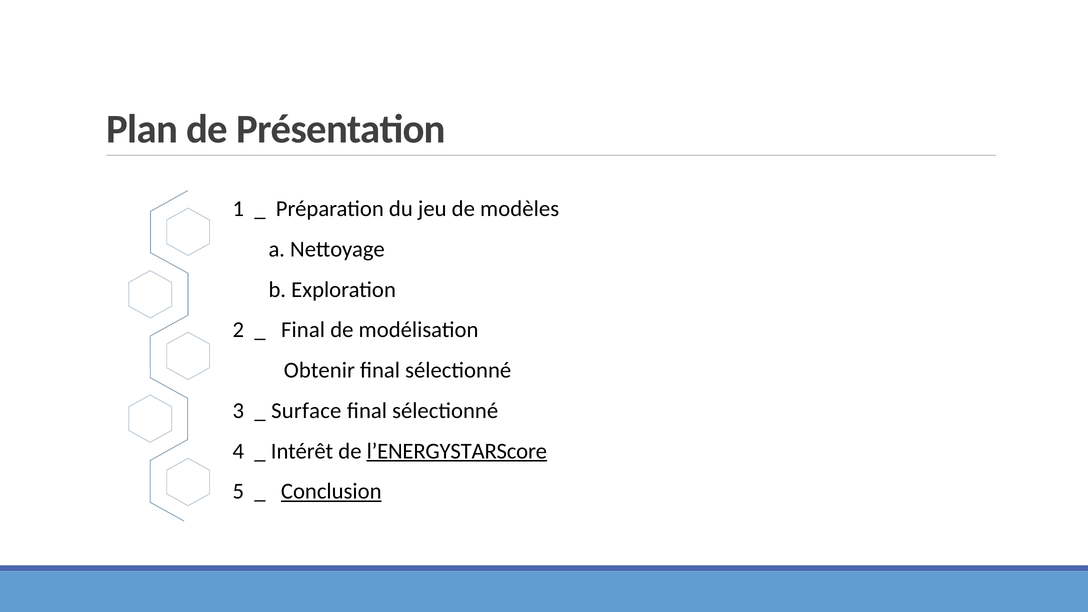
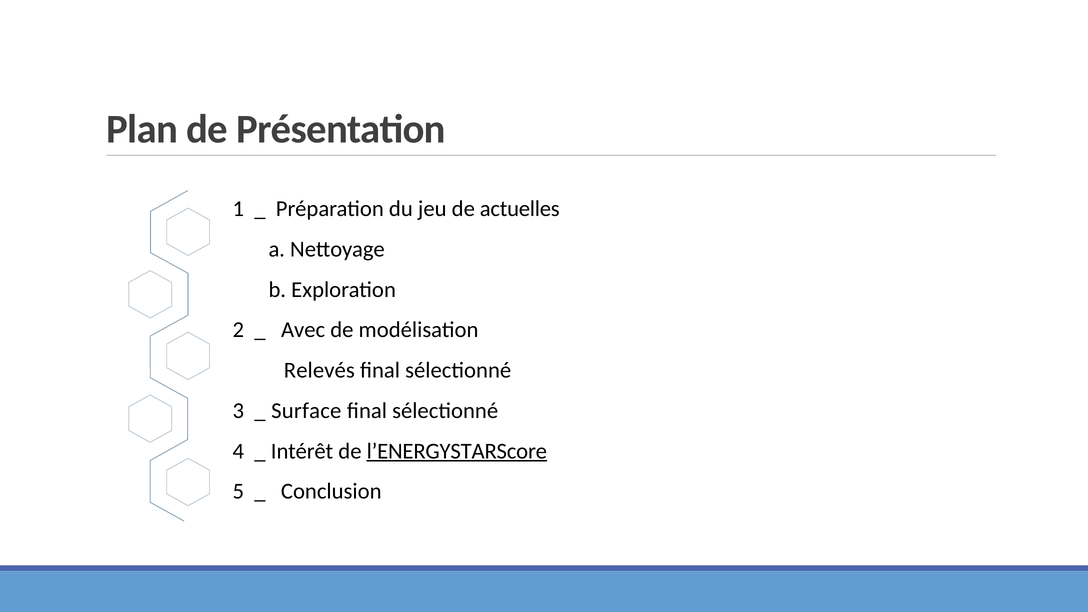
modèles: modèles -> actuelles (520, 209)
Final: Final -> Avec (303, 330)
Obtenir: Obtenir -> Relevés (319, 370)
Conclusion underline: present -> none (331, 491)
